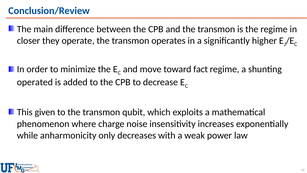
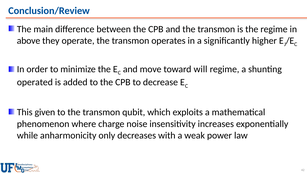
closer: closer -> above (29, 41)
fact: fact -> will (201, 69)
